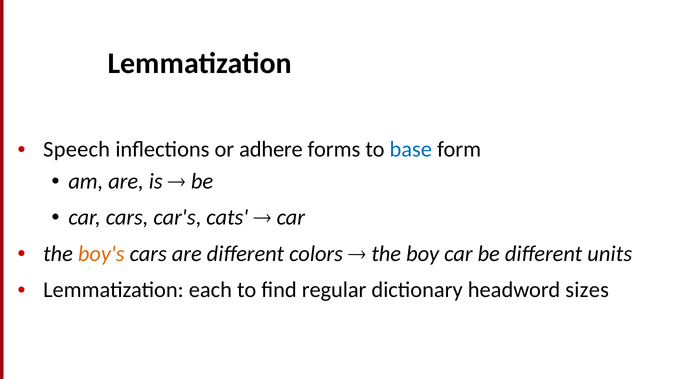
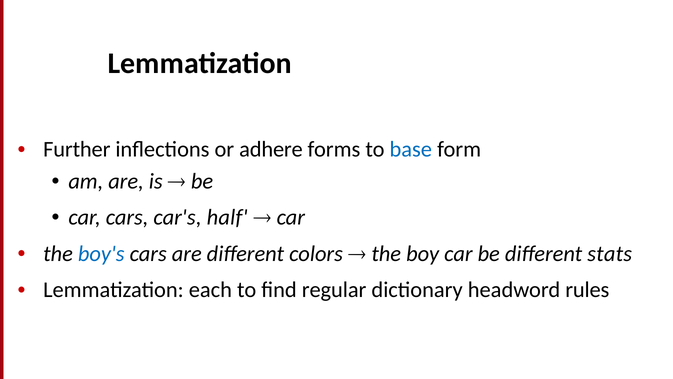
Speech: Speech -> Further (77, 149)
cats: cats -> half (227, 217)
boy's colour: orange -> blue (101, 253)
units: units -> stats (610, 253)
sizes: sizes -> rules (587, 290)
